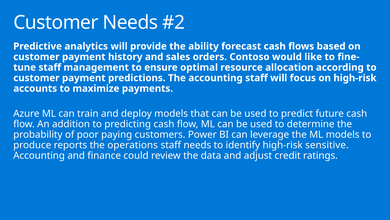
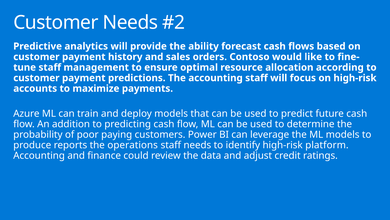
sensitive: sensitive -> platform (327, 145)
